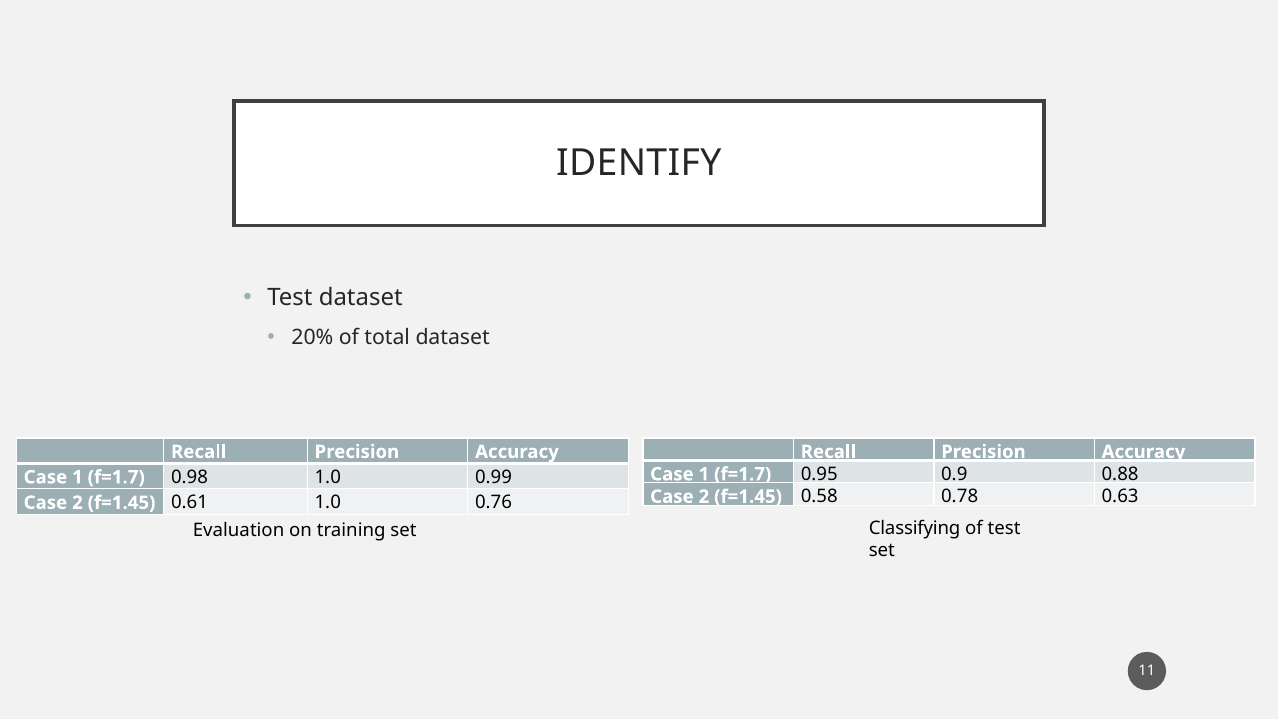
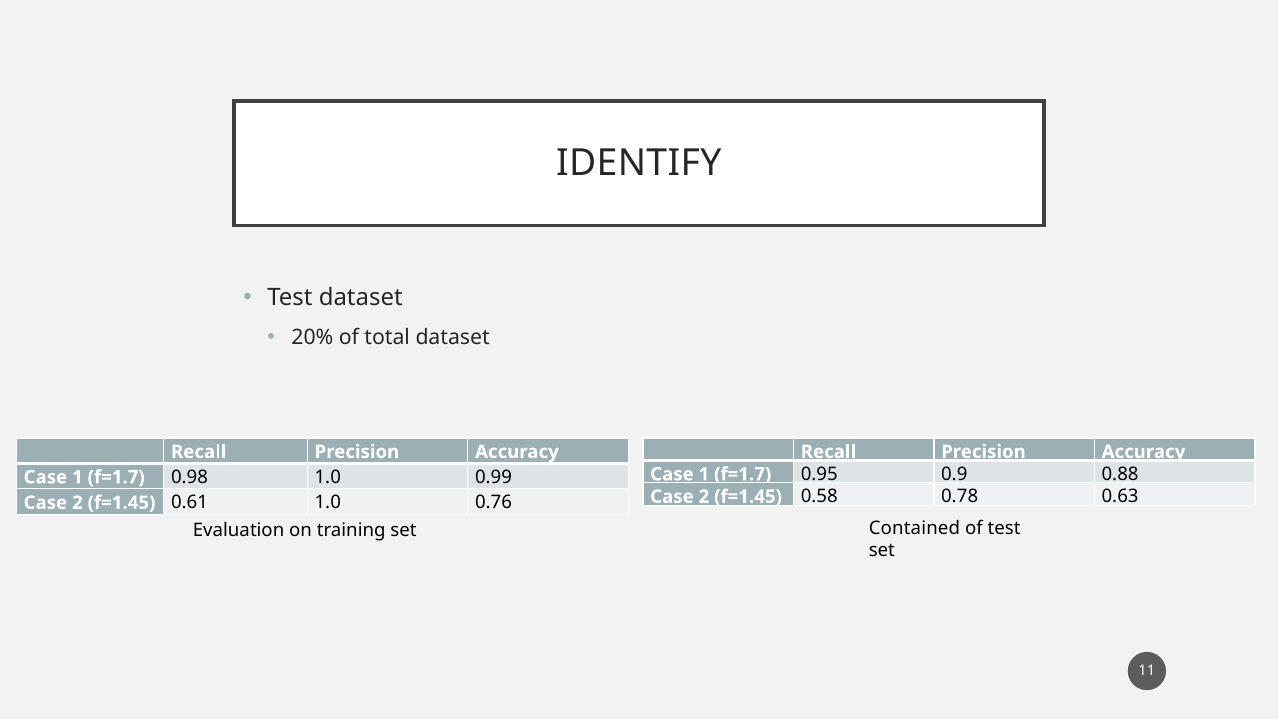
Classifying: Classifying -> Contained (914, 528)
